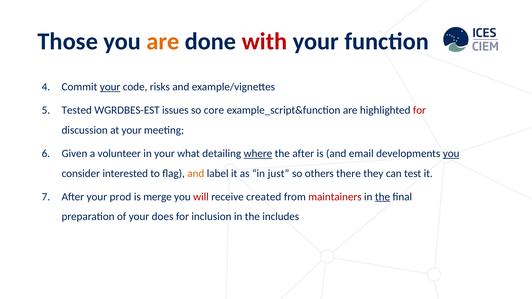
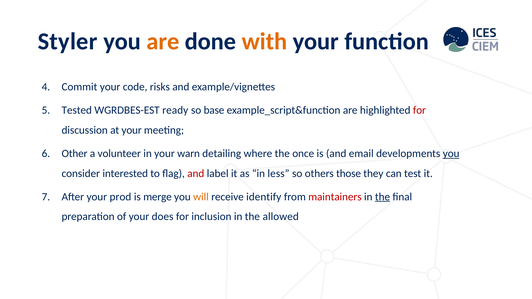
Those: Those -> Styler (68, 42)
with colour: red -> orange (265, 42)
your underline: present -> none (110, 87)
issues: issues -> ready (175, 110)
core: core -> base (214, 110)
Given: Given -> Other (75, 154)
what: what -> warn (189, 154)
where underline: present -> none (258, 154)
the after: after -> once (303, 154)
and colour: orange -> red (196, 174)
just: just -> less (278, 174)
there: there -> those (349, 174)
will colour: red -> orange (201, 197)
created: created -> identify (264, 197)
includes: includes -> allowed (281, 217)
